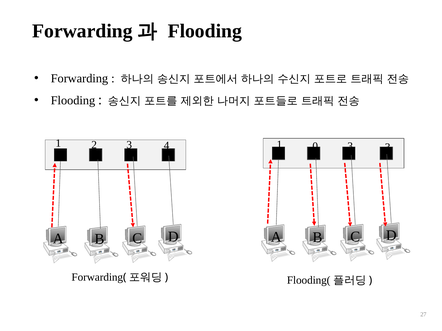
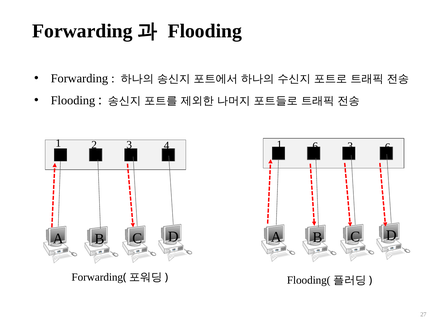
1 0: 0 -> 6 (315, 147)
3 3: 3 -> 6 (388, 147)
